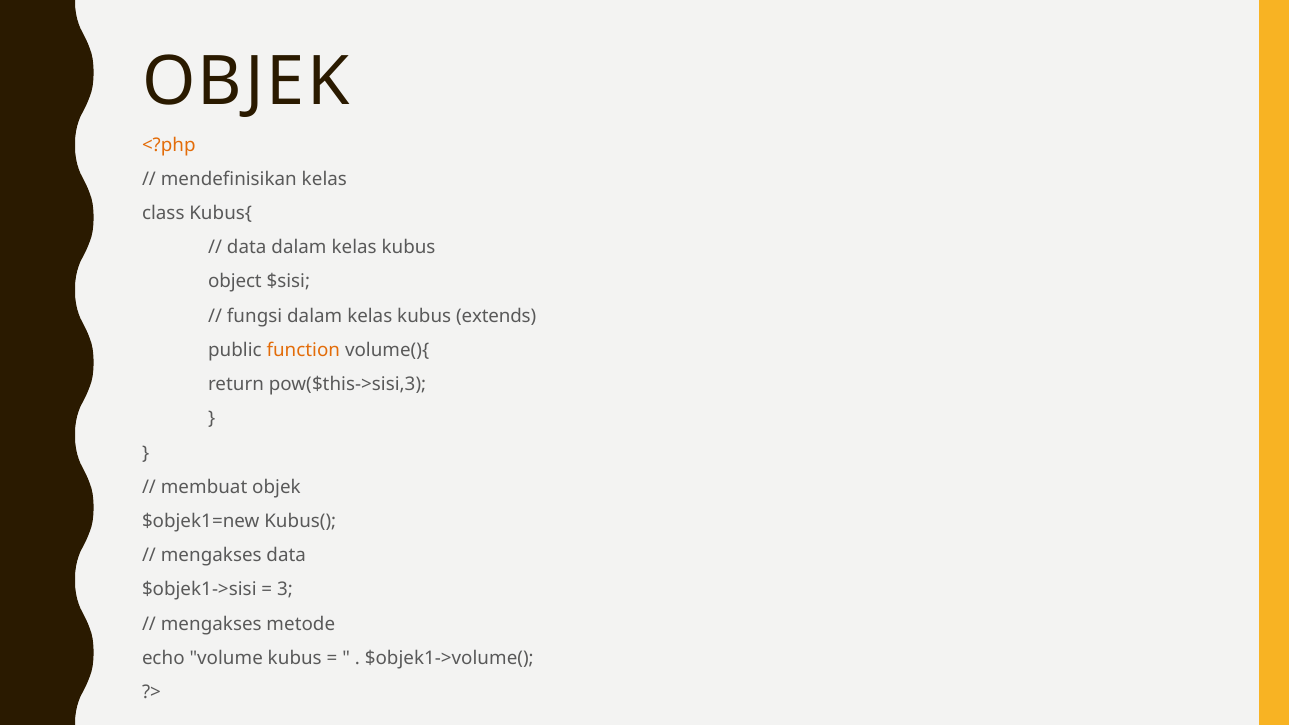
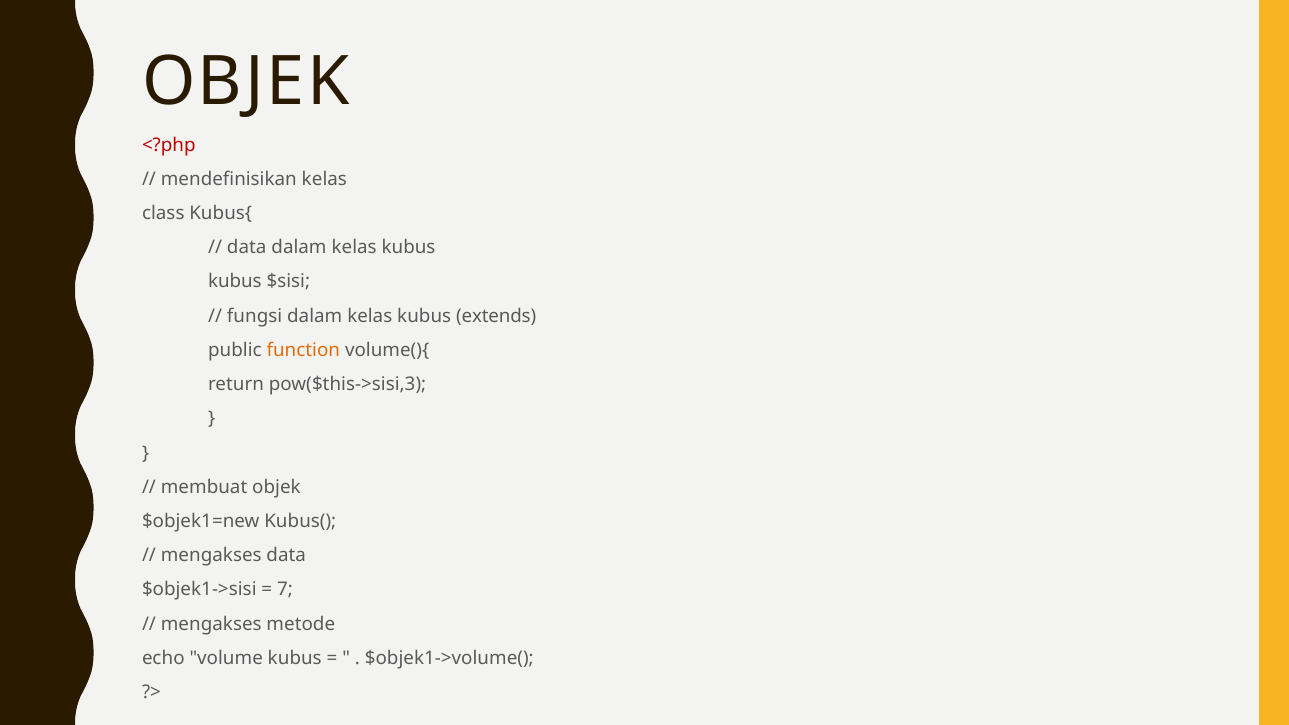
<?php colour: orange -> red (169, 145)
object: object -> kubus (235, 282)
3: 3 -> 7 (285, 590)
